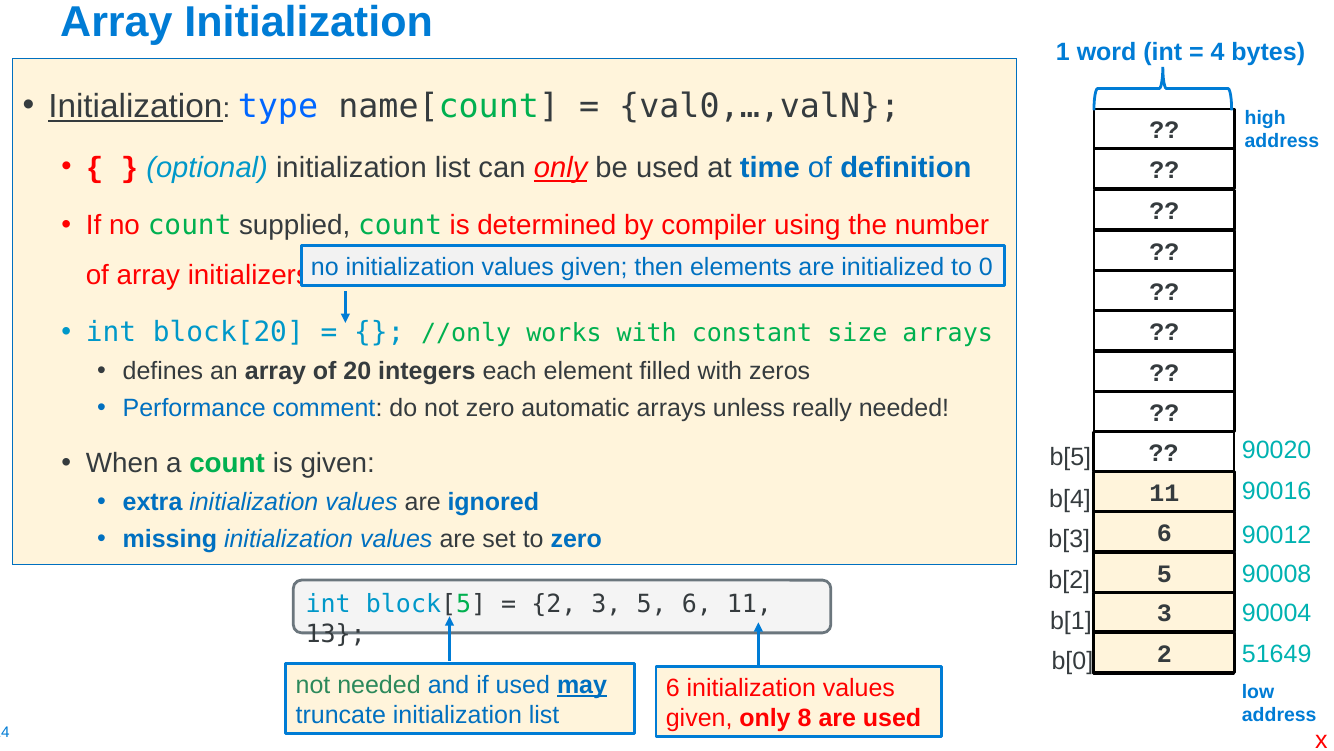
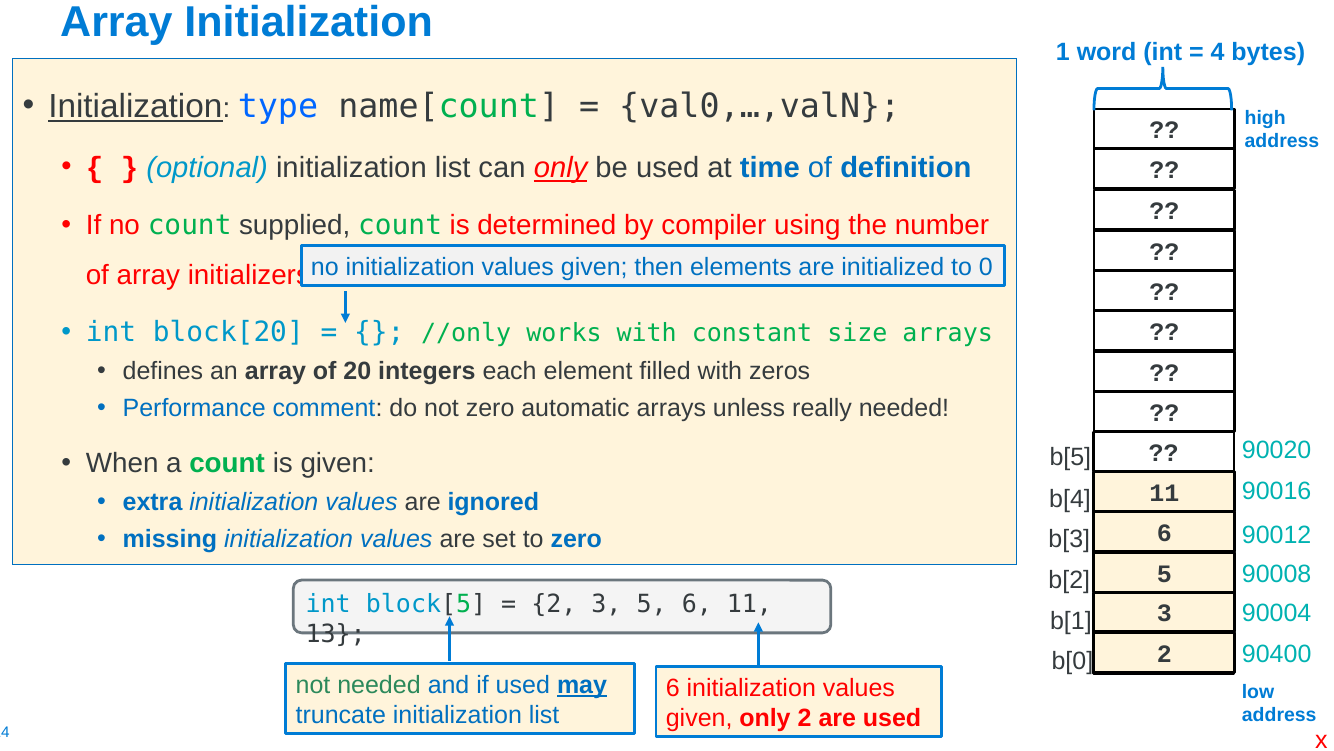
51649: 51649 -> 90400 (1277, 654)
only 8: 8 -> 2 (805, 718)
